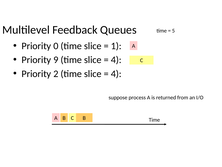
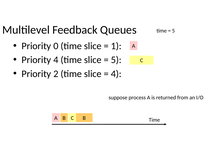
Priority 9: 9 -> 4 (56, 60)
4: 4 -> 5 (116, 60)
